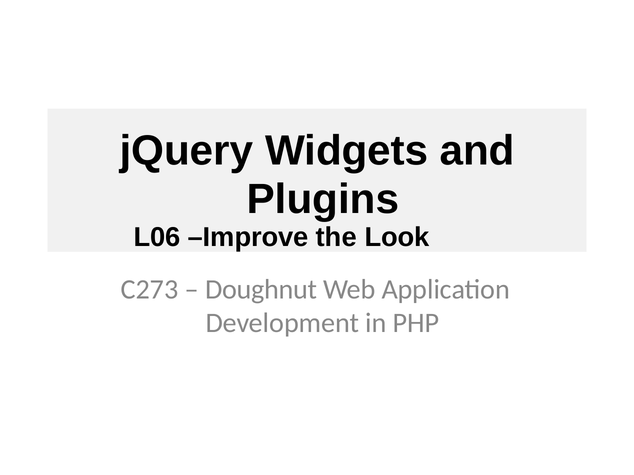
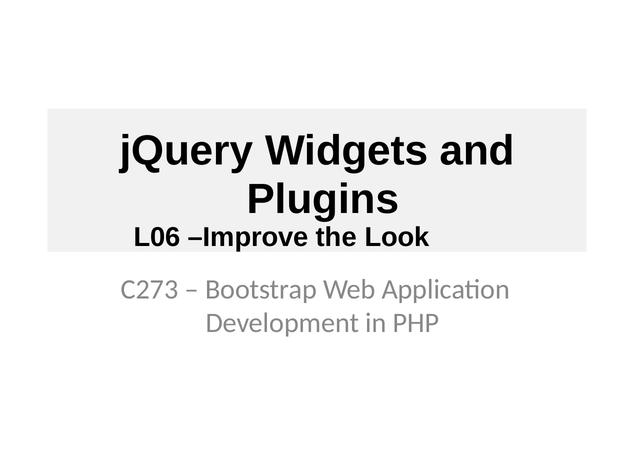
Doughnut: Doughnut -> Bootstrap (261, 290)
